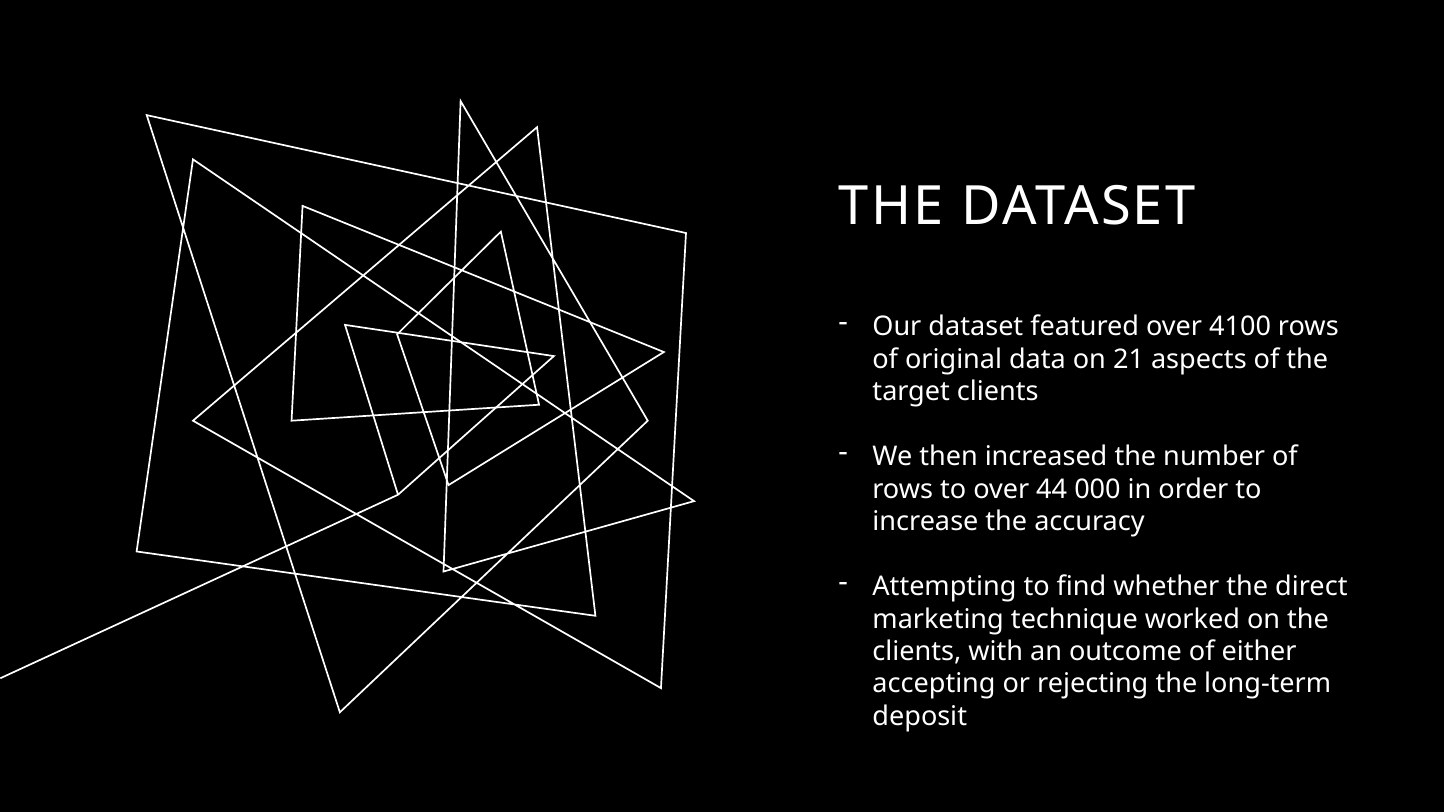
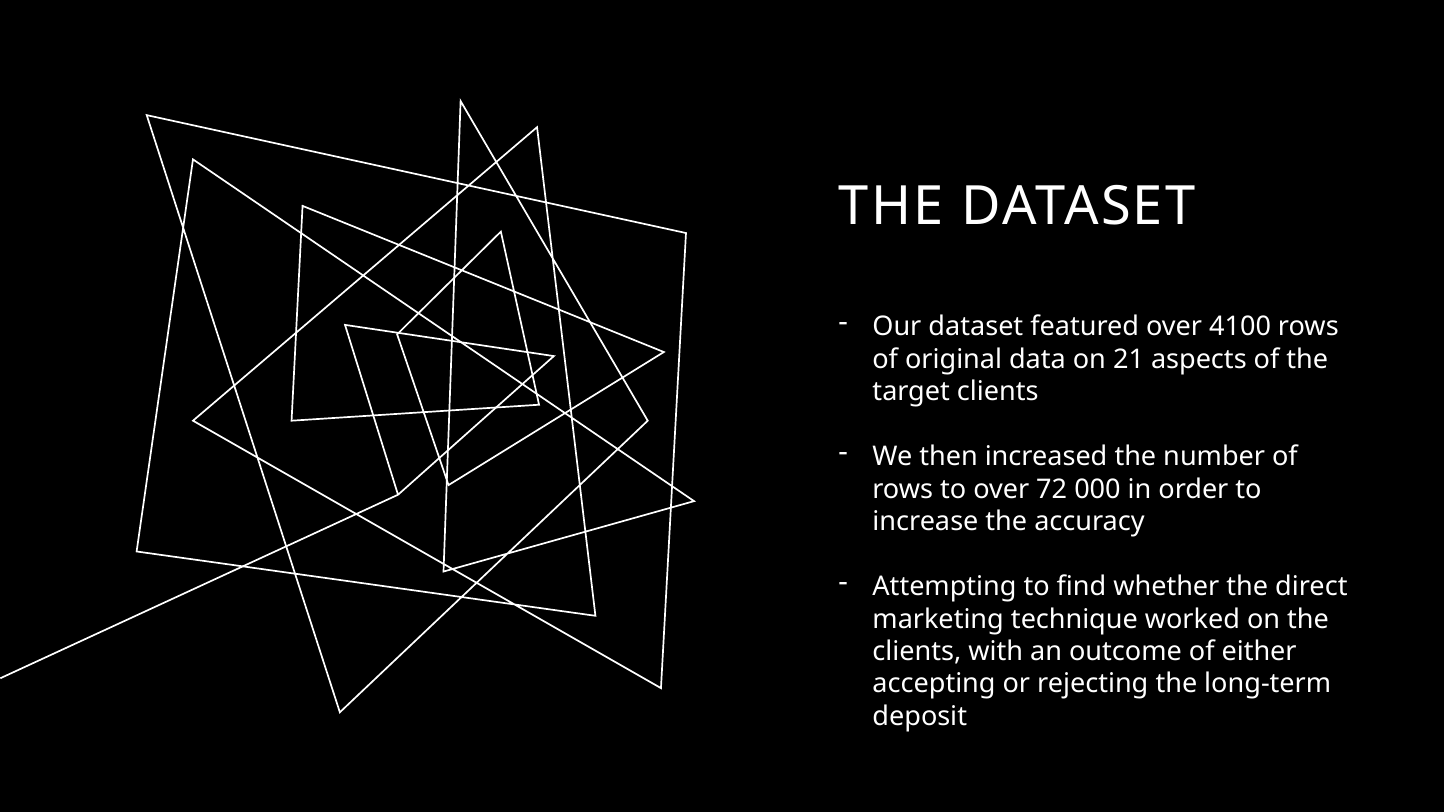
44: 44 -> 72 (1052, 489)
